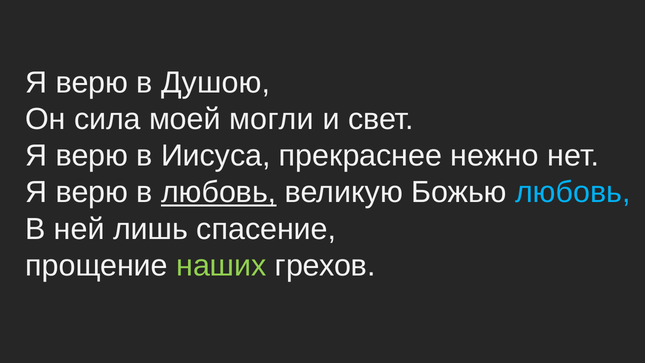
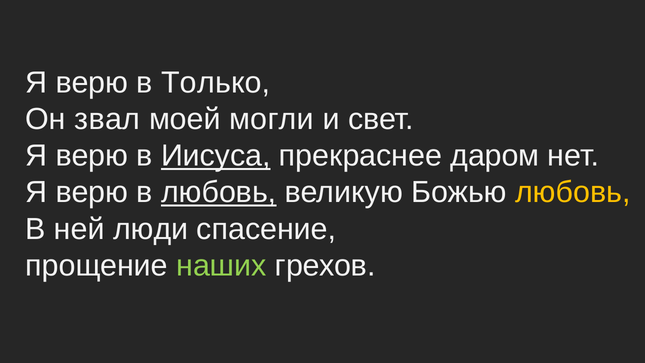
Душою: Душою -> Только (216, 83)
сила: сила -> звал (107, 119)
Иисуса underline: none -> present (216, 156)
нежно: нежно -> даром (495, 156)
любовь colour: light blue -> yellow (573, 192)
лишь: лишь -> люди (151, 229)
